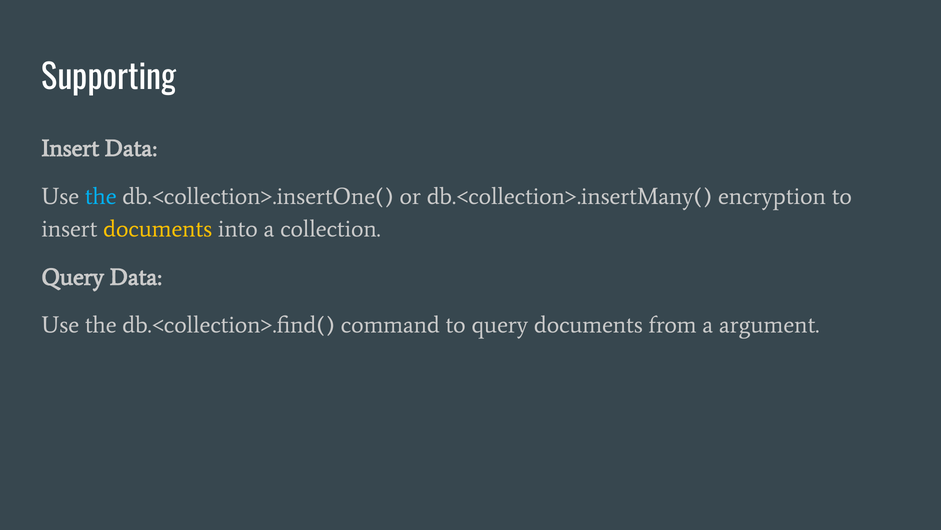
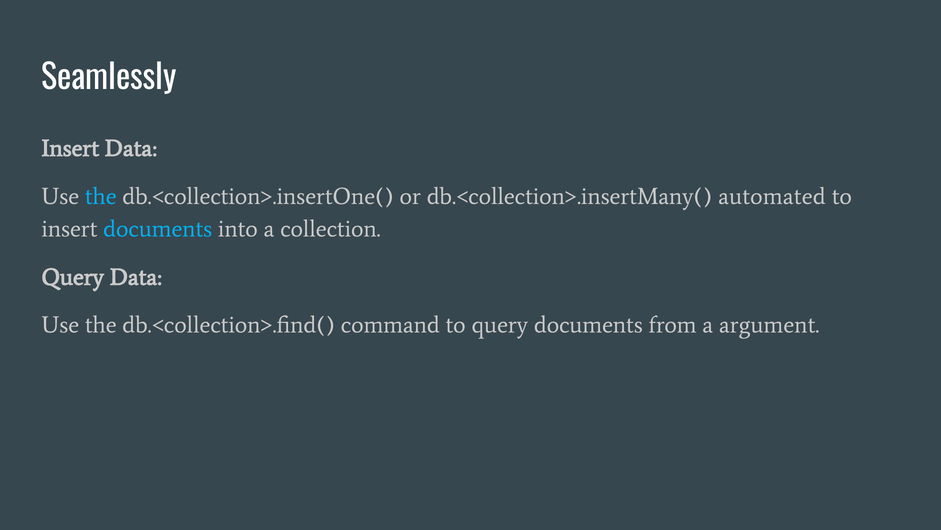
Supporting: Supporting -> Seamlessly (109, 78)
encryption: encryption -> automated (772, 196)
documents colour: yellow -> light blue (158, 229)
